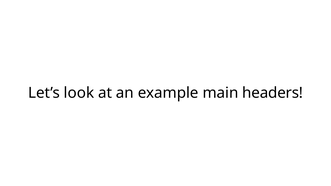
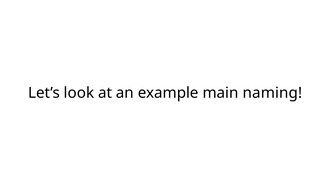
headers: headers -> naming (272, 93)
